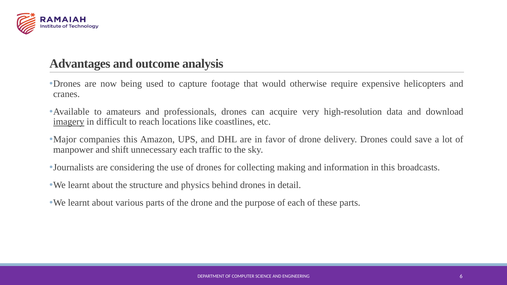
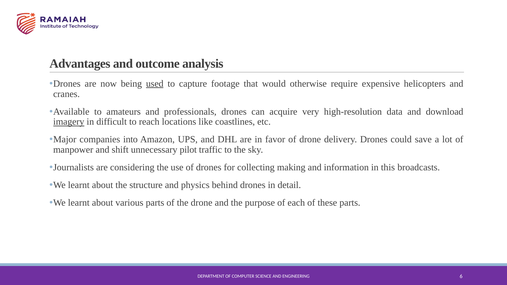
used underline: none -> present (155, 84)
companies this: this -> into (130, 140)
unnecessary each: each -> pilot (188, 150)
